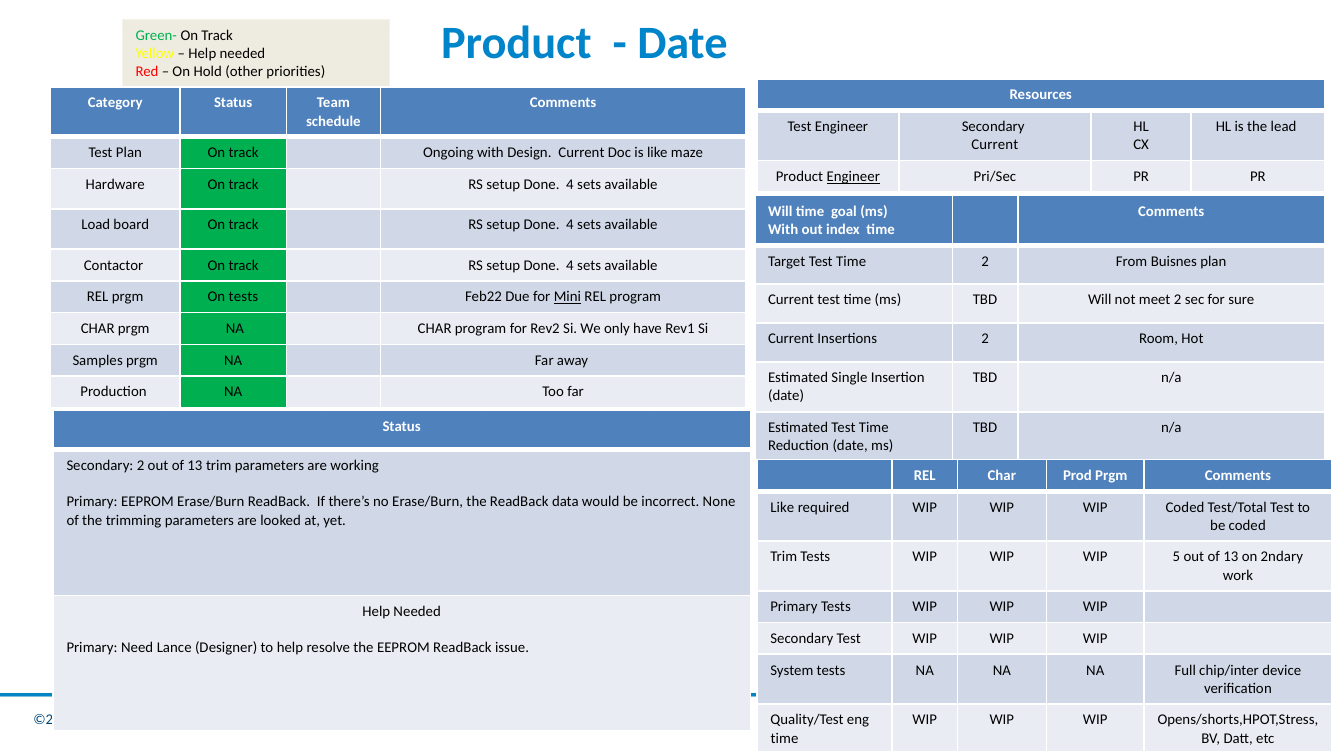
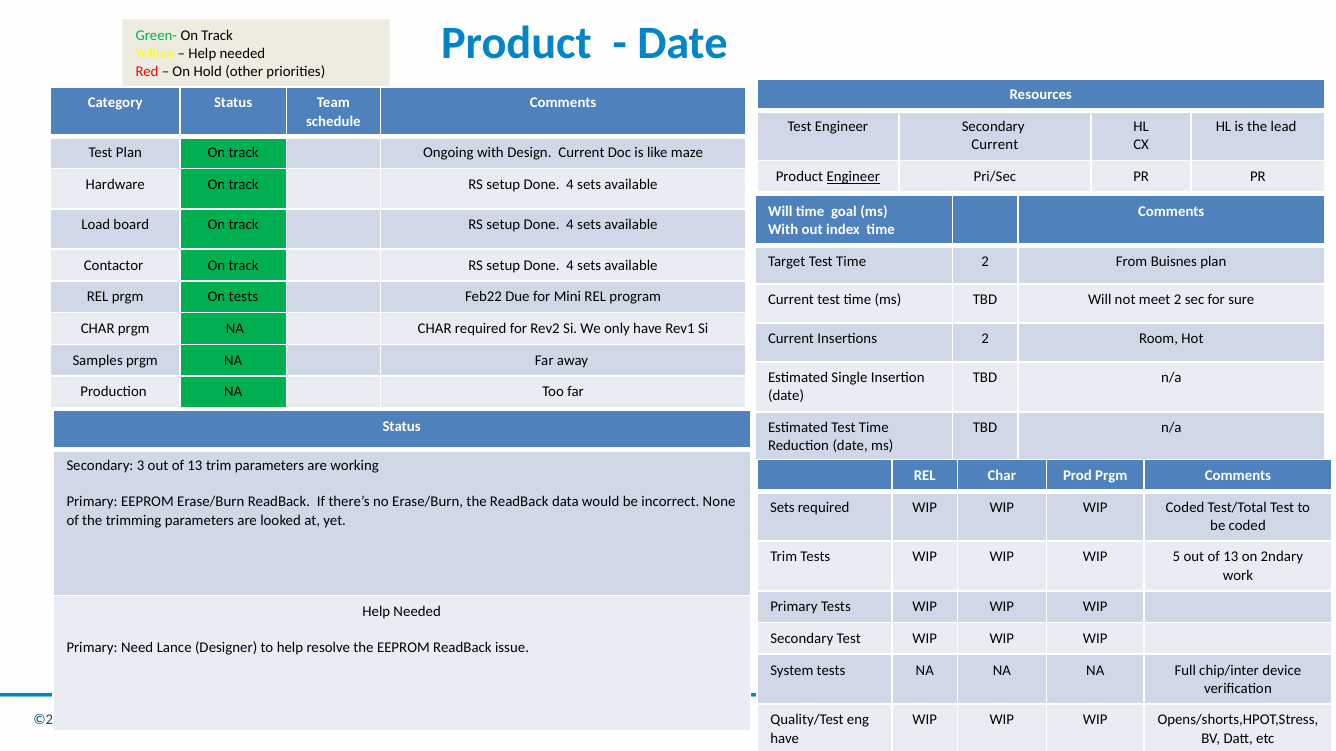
Mini underline: present -> none (567, 297)
CHAR program: program -> required (481, 329)
Secondary 2: 2 -> 3 (141, 466)
Like: Like -> Sets (782, 507)
time: time -> have (785, 739)
